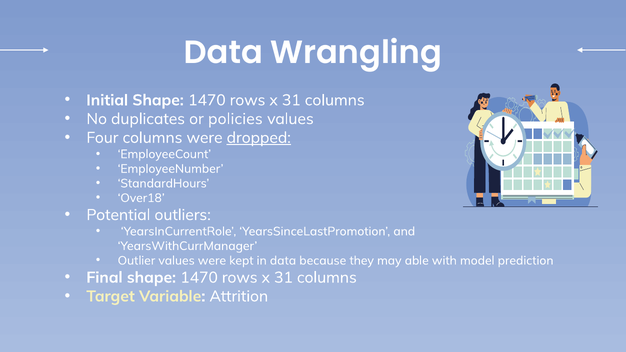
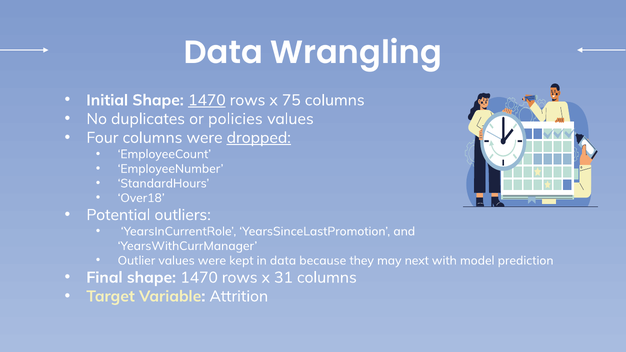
1470 underline: none -> present (207, 100)
31: 31 -> 75 (291, 100)
able: able -> next (417, 261)
